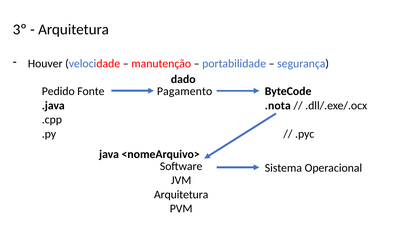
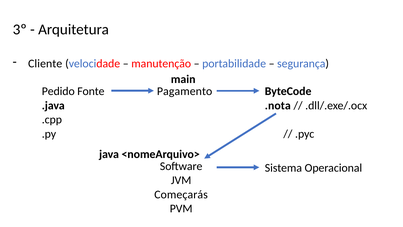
Houver: Houver -> Cliente (45, 64)
dado: dado -> main (183, 79)
Arquitetura: Arquitetura -> Começarás (181, 194)
